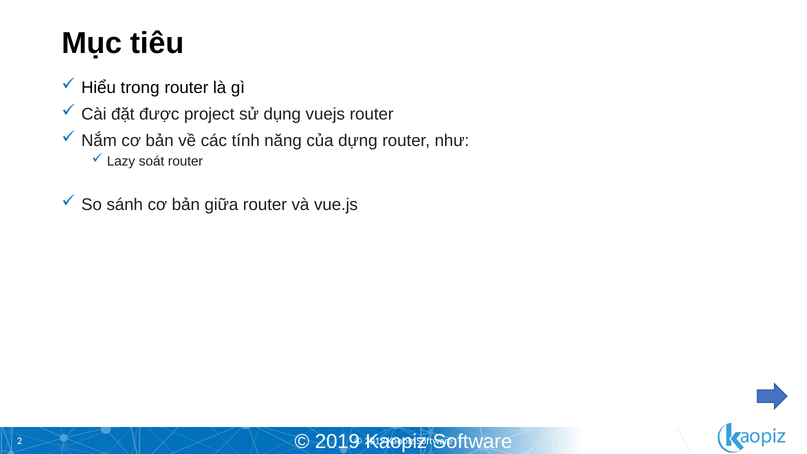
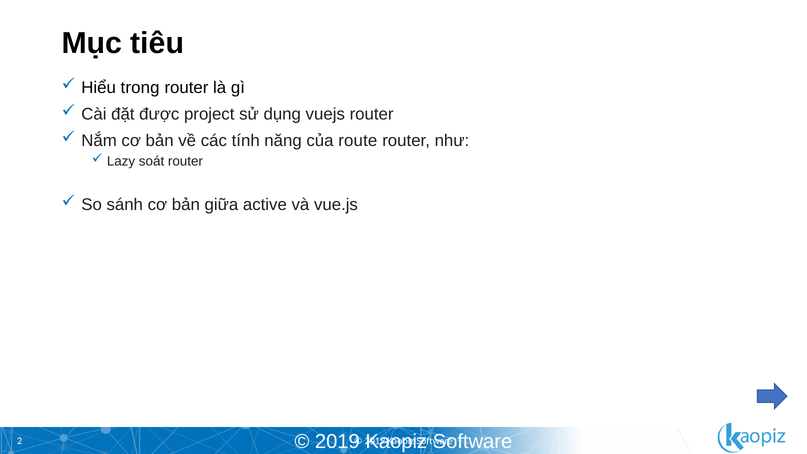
dựng: dựng -> route (358, 141)
giữa router: router -> active (265, 205)
